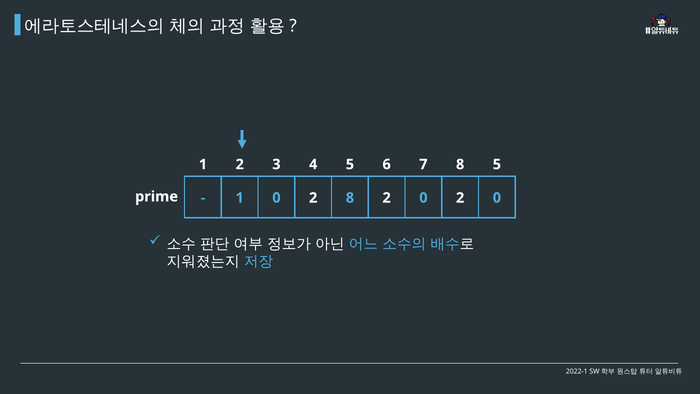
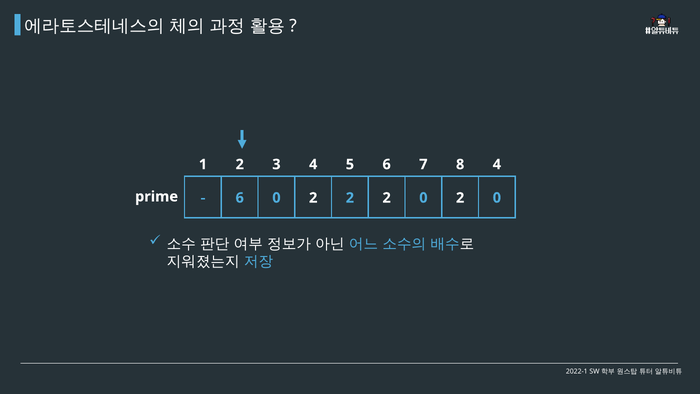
8 5: 5 -> 4 (497, 164)
1: 1 -> 6 (240, 198)
0 2 8: 8 -> 2 (350, 198)
